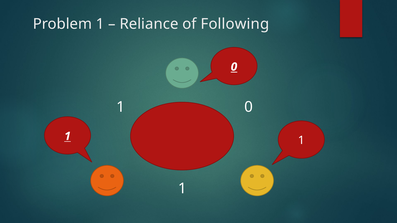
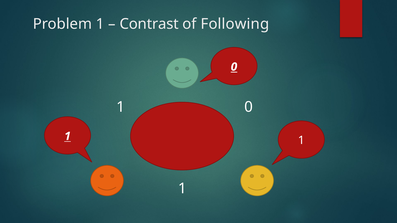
Reliance: Reliance -> Contrast (149, 24)
